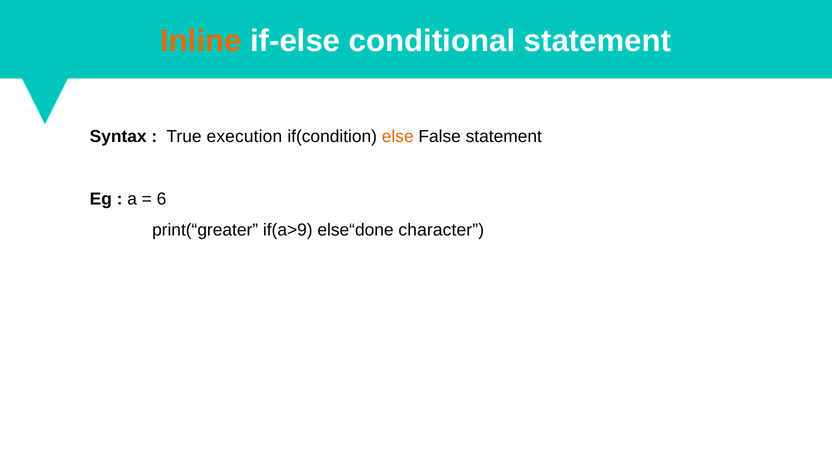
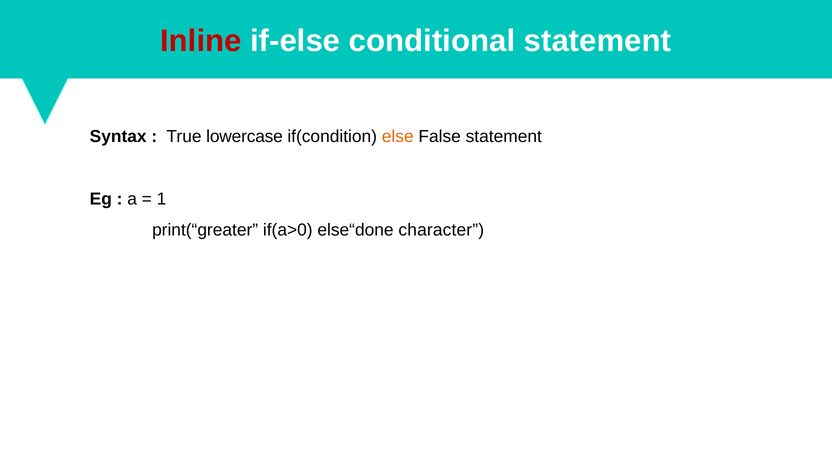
Inline colour: orange -> red (201, 41)
execution: execution -> lowercase (245, 137)
6: 6 -> 1 (162, 199)
if(a>9: if(a>9 -> if(a>0 (288, 230)
